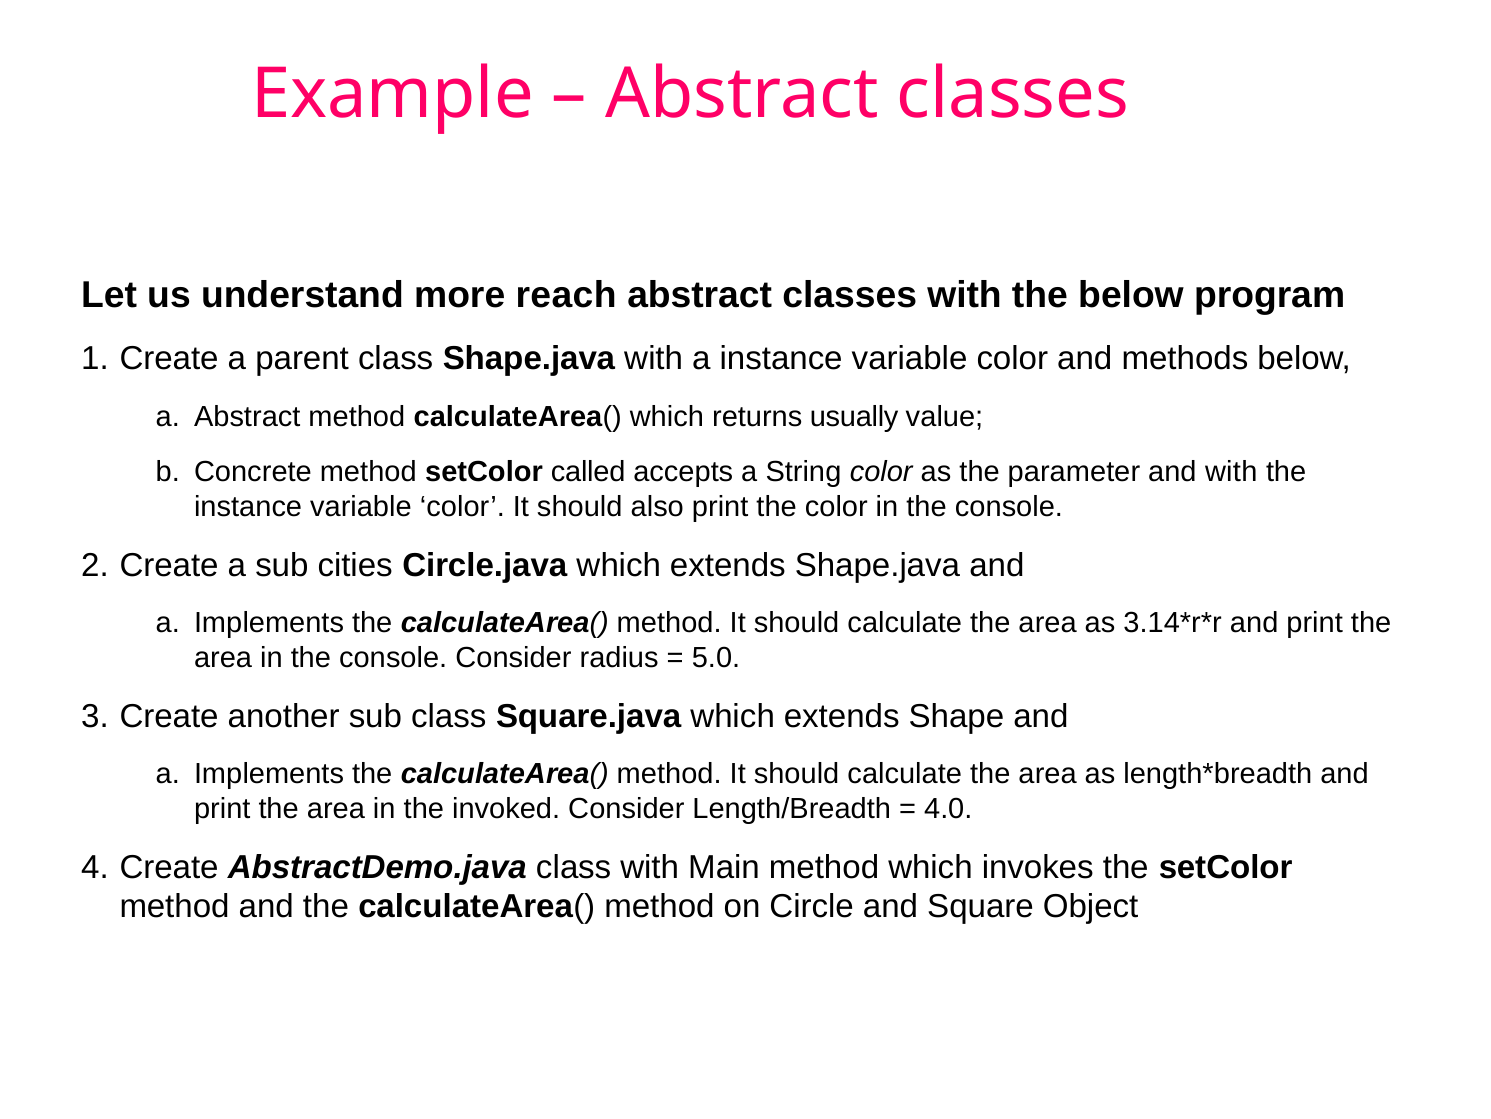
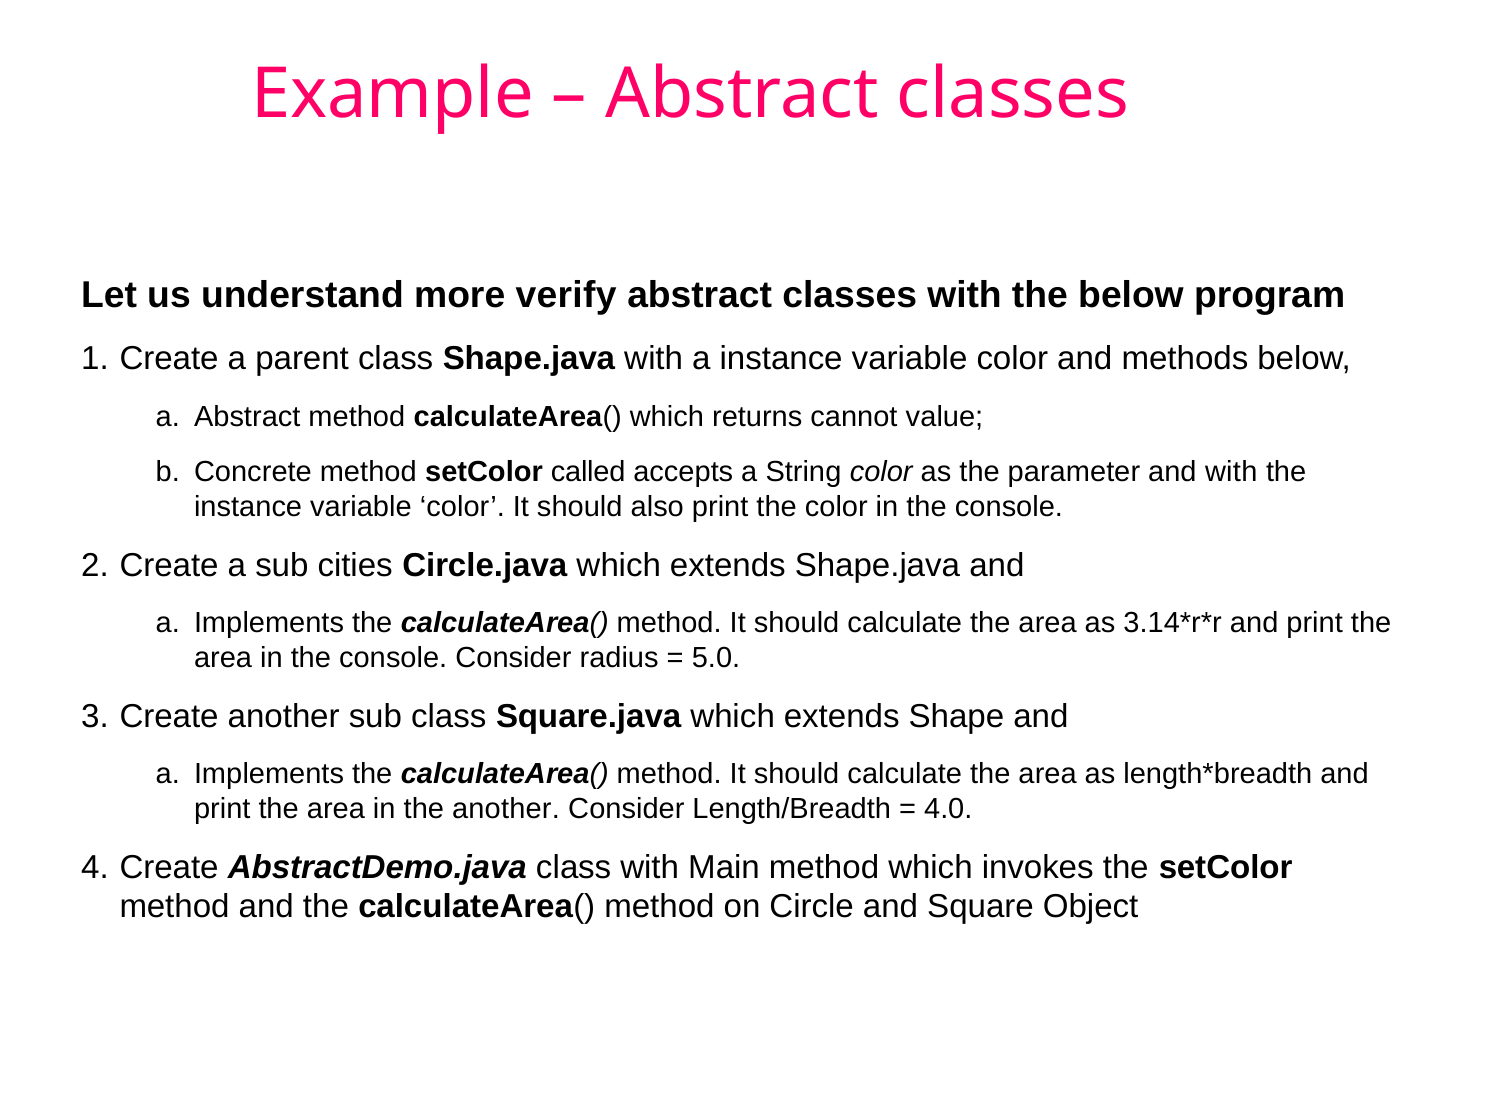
reach: reach -> verify (566, 295)
usually: usually -> cannot (854, 416)
the invoked: invoked -> another (506, 808)
